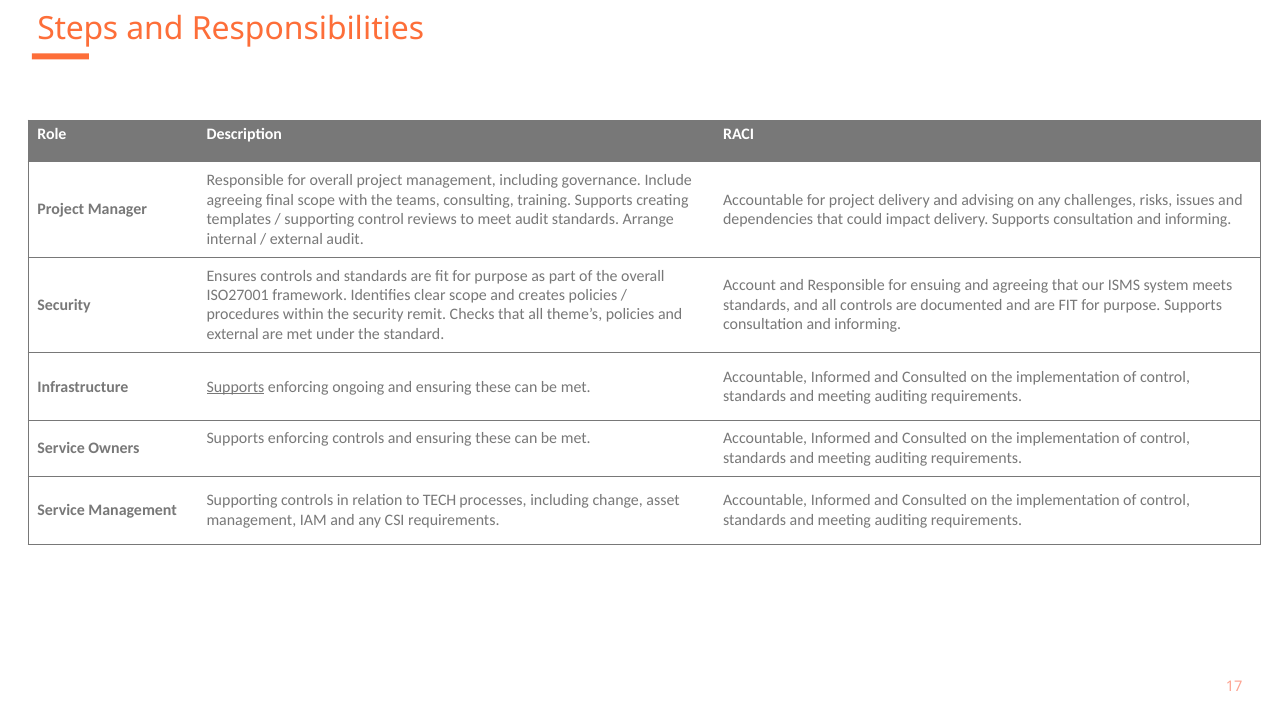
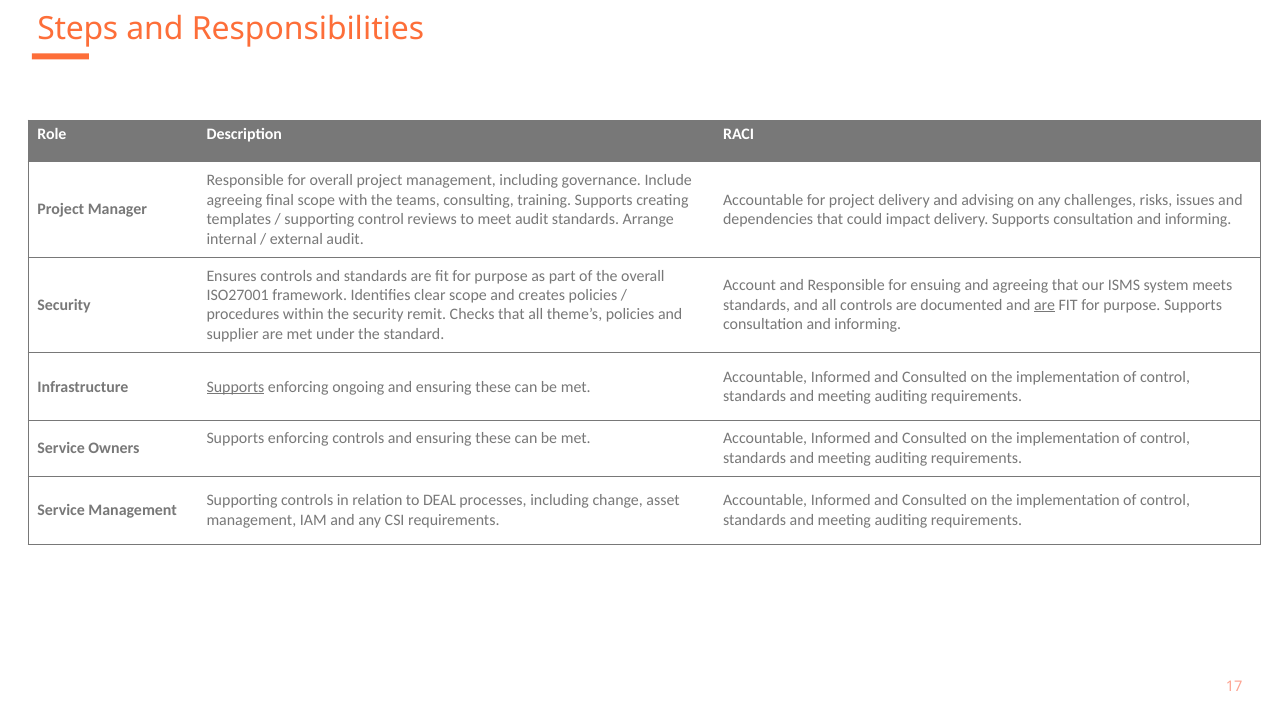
are underline: none -> present (1045, 305)
external: external -> supplier (233, 334)
TECH: TECH -> DEAL (440, 500)
